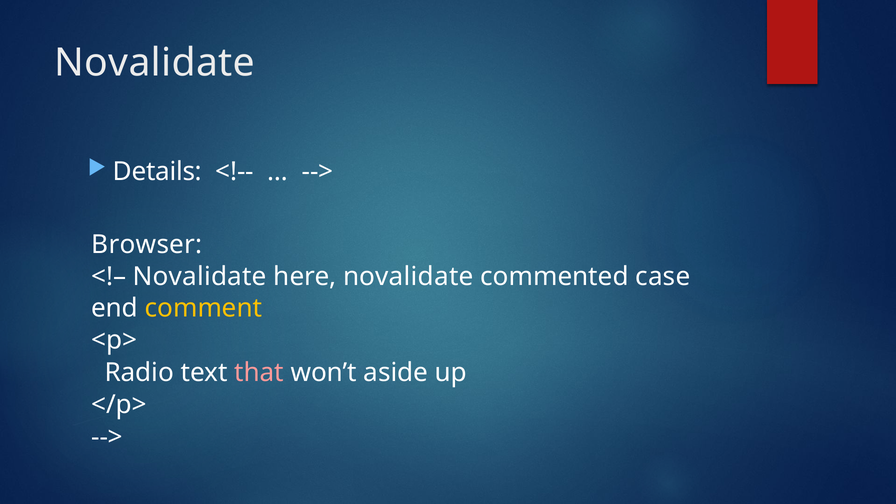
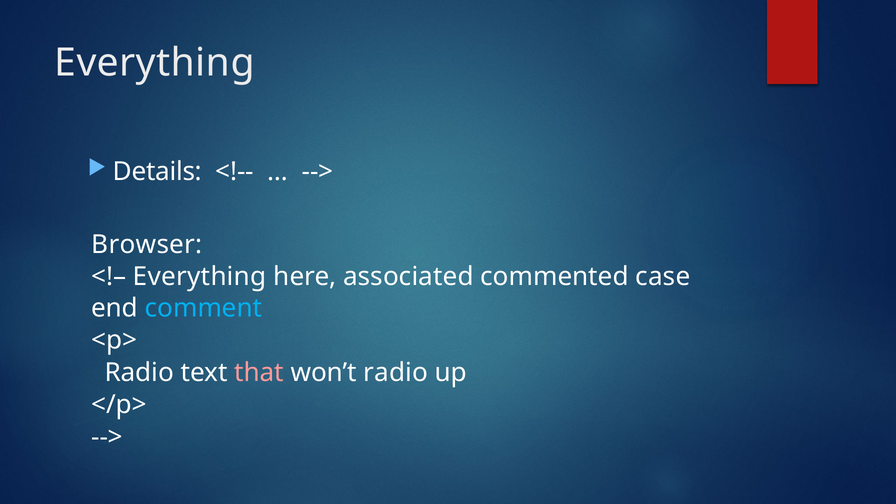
Novalidate: Novalidate -> Everything (155, 63)
Novalidate: Novalidate -> Everything (200, 277)
here novalidate: novalidate -> associated (408, 277)
comment colour: yellow -> light blue (204, 308)
won’t aside: aside -> radio (396, 373)
